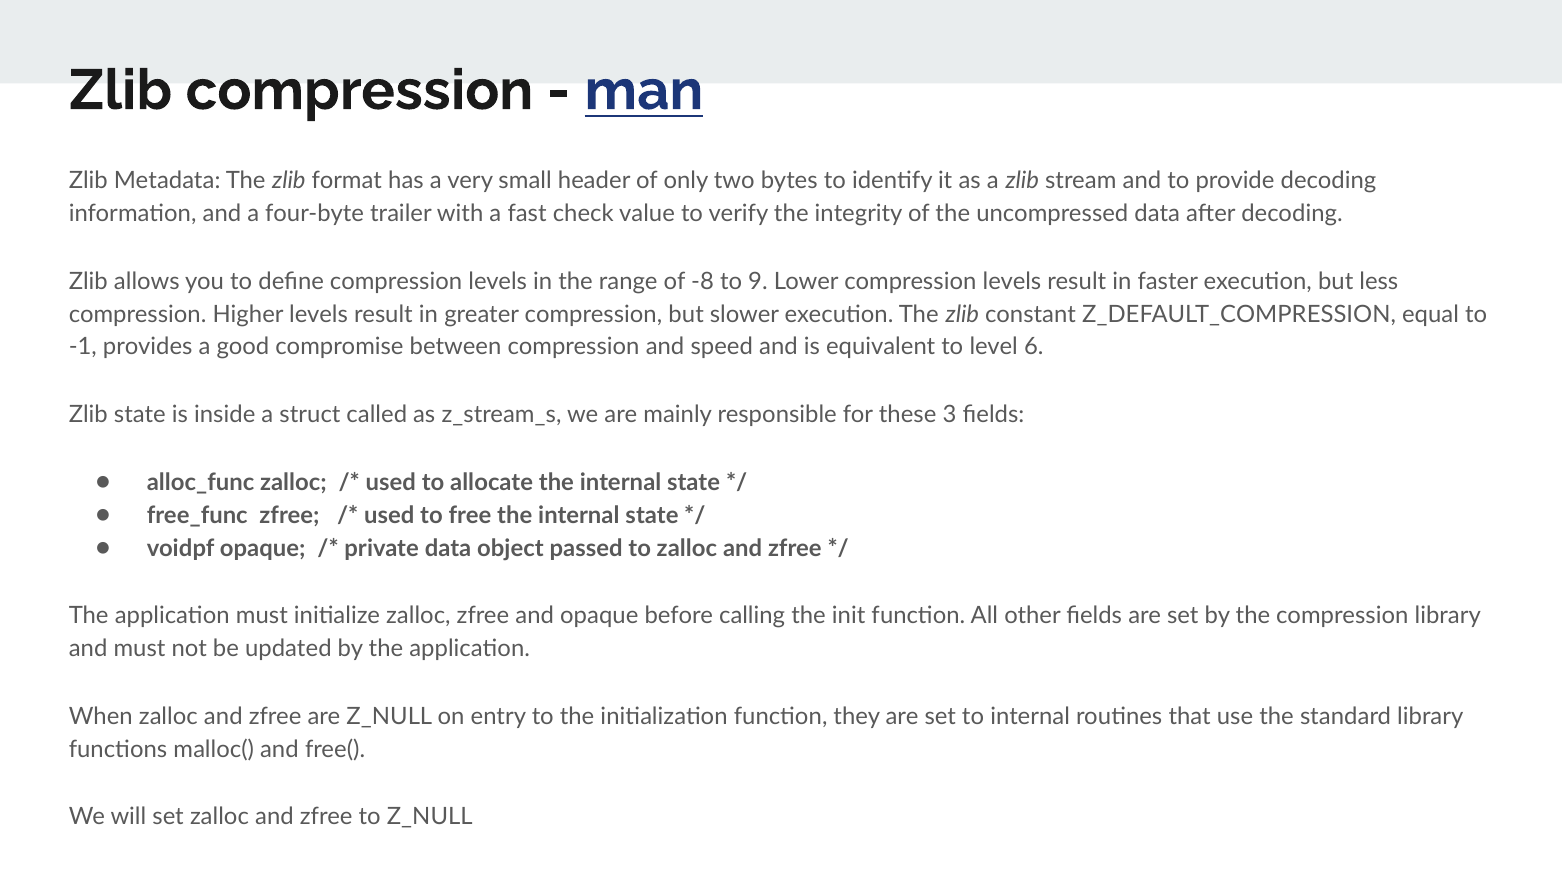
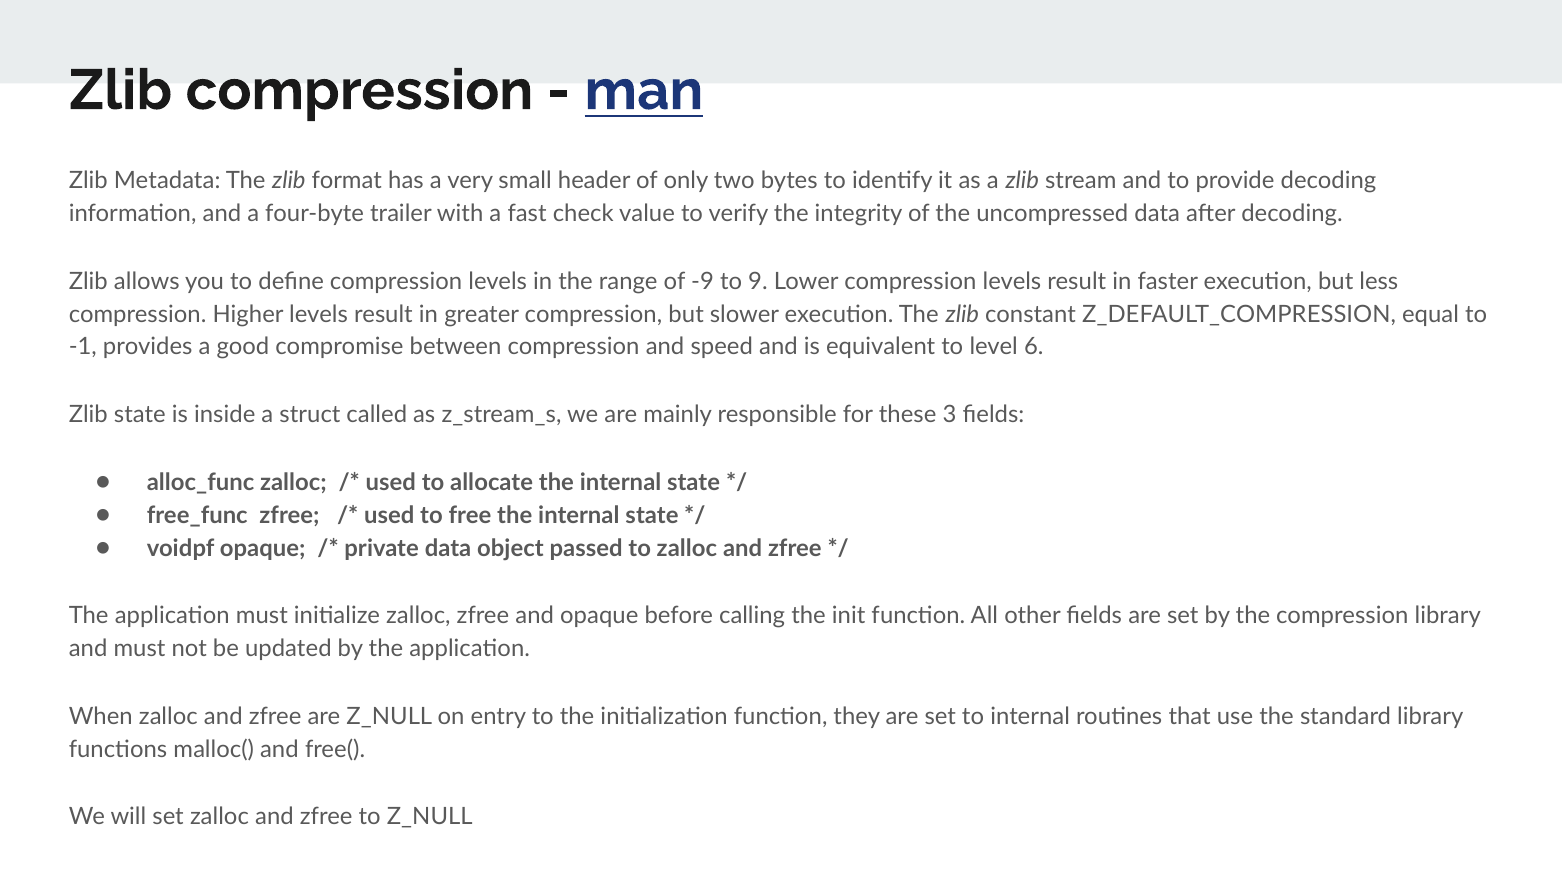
-8: -8 -> -9 (703, 281)
